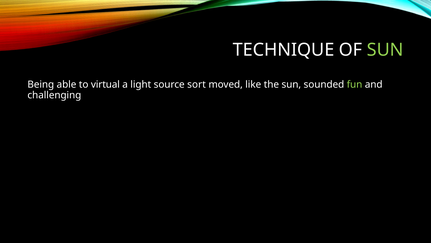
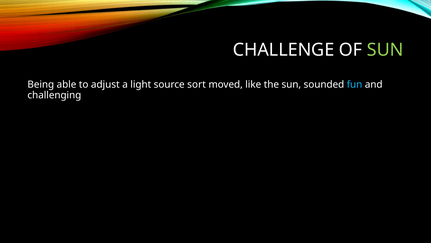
TECHNIQUE: TECHNIQUE -> CHALLENGE (284, 50)
virtual: virtual -> adjust (105, 84)
fun colour: light green -> light blue (355, 84)
